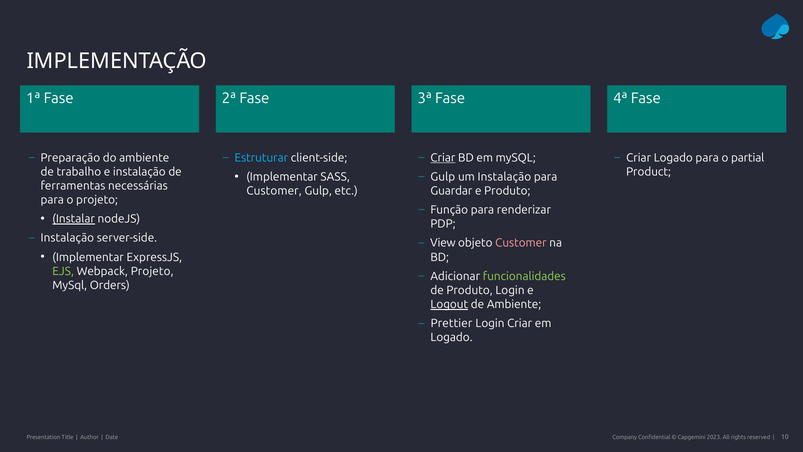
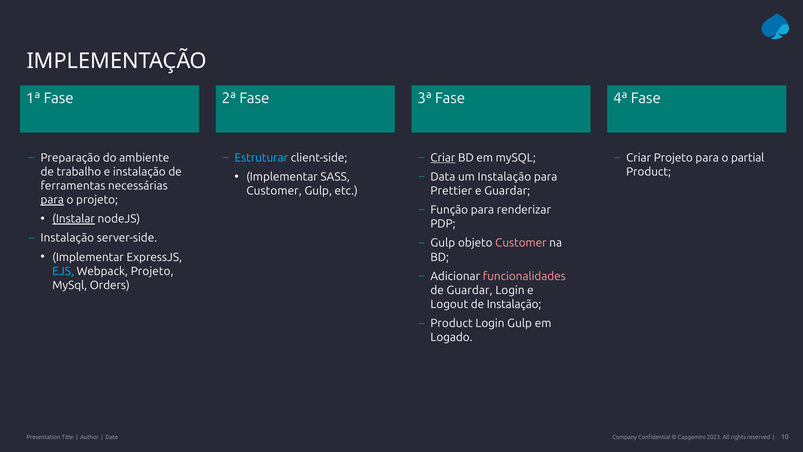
Criar Logado: Logado -> Projeto (673, 158)
Gulp: Gulp -> Data (443, 177)
Guardar: Guardar -> Prettier (451, 191)
e Produto: Produto -> Guardar (507, 191)
para underline: none -> present (52, 200)
View: View -> Gulp (443, 243)
EJS colour: light green -> light blue (63, 271)
funcionalidades colour: light green -> pink (524, 276)
de Produto: Produto -> Guardar (469, 290)
Logout underline: present -> none (449, 304)
de Ambiente: Ambiente -> Instalação (514, 304)
Prettier: Prettier -> Product (452, 323)
Login Criar: Criar -> Gulp (520, 323)
